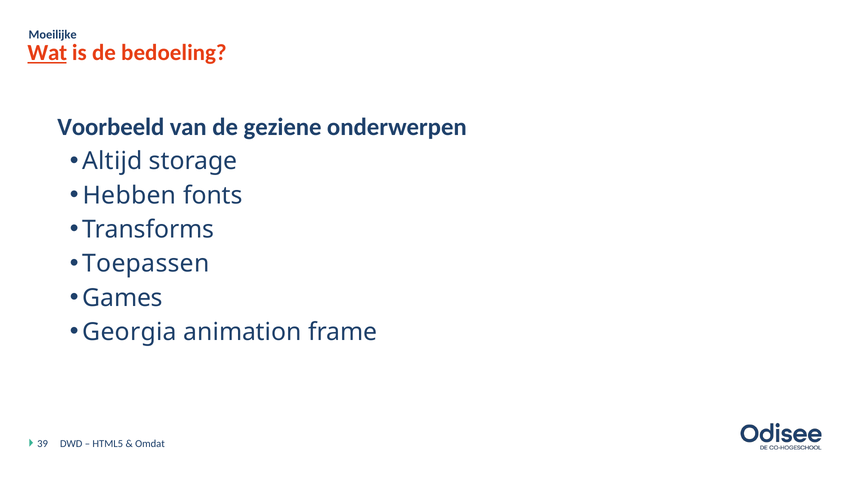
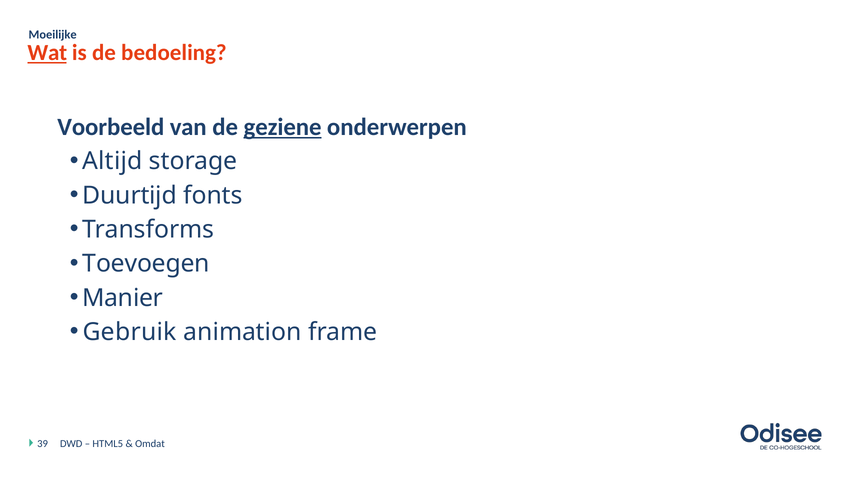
geziene underline: none -> present (283, 127)
Hebben: Hebben -> Duurtijd (130, 196)
Toepassen: Toepassen -> Toevoegen (146, 264)
Games: Games -> Manier (123, 298)
Georgia: Georgia -> Gebruik (130, 332)
